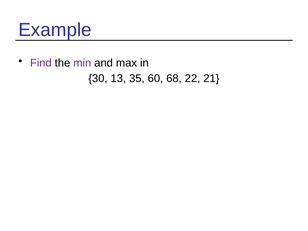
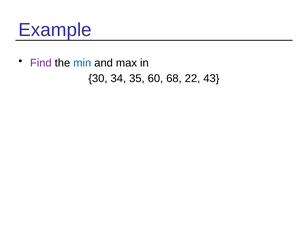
min colour: purple -> blue (82, 63)
13: 13 -> 34 (118, 78)
21: 21 -> 43 (211, 78)
